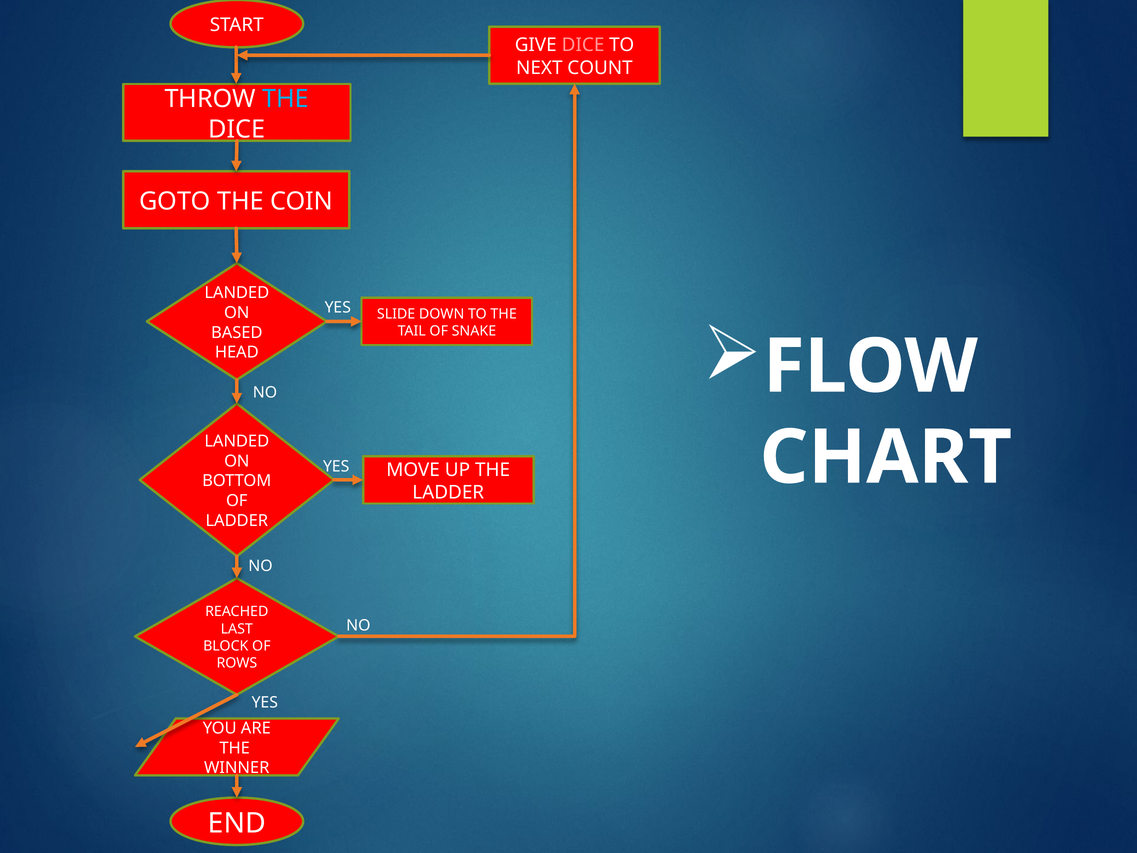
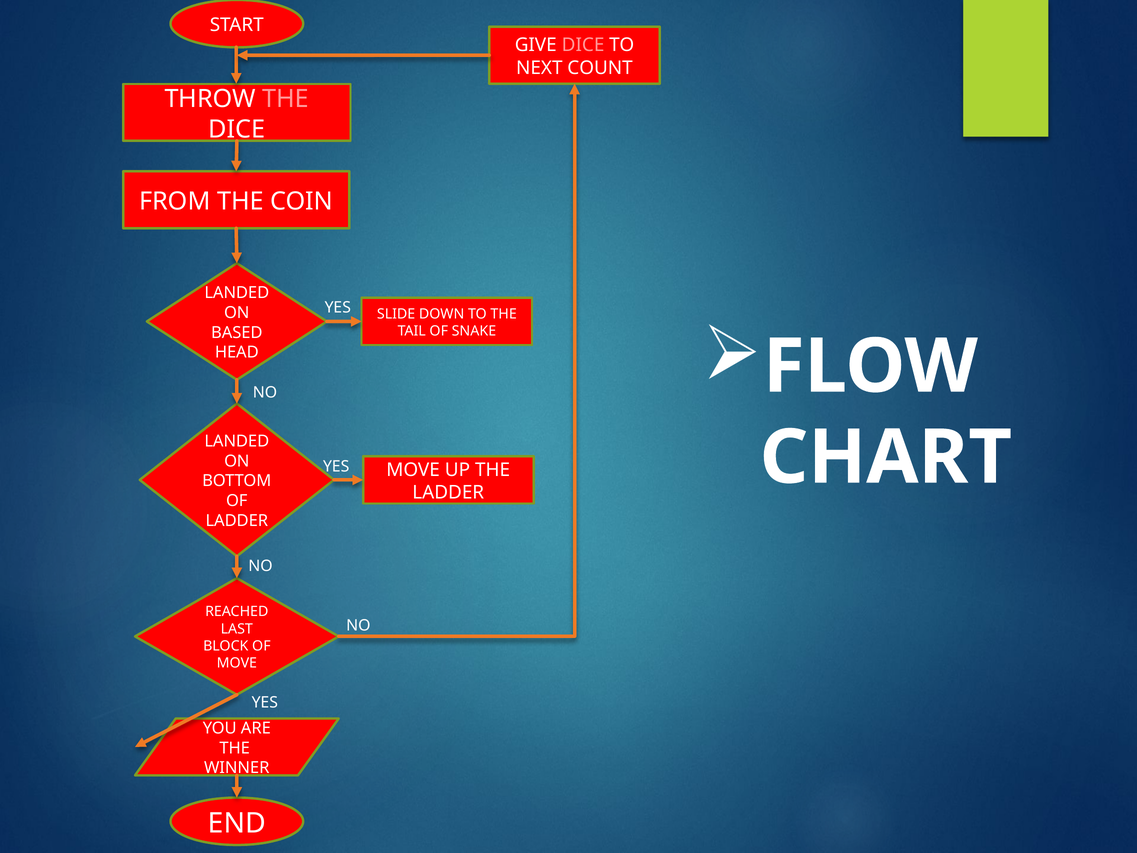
THE colour: light blue -> pink (286, 99)
GOTO: GOTO -> FROM (175, 201)
ROWS: ROWS -> MOVE (237, 663)
